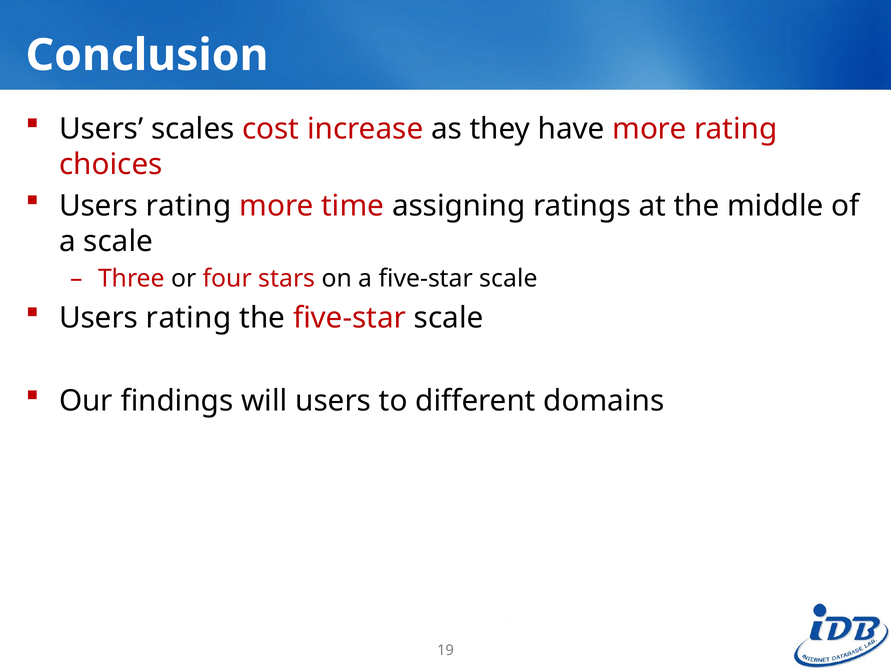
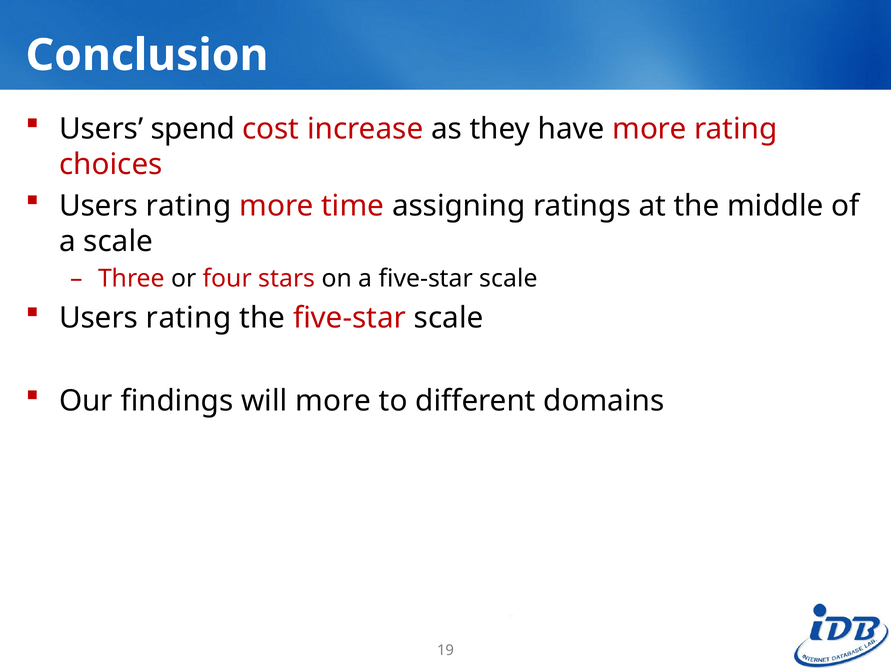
scales: scales -> spend (193, 129)
will users: users -> more (333, 401)
